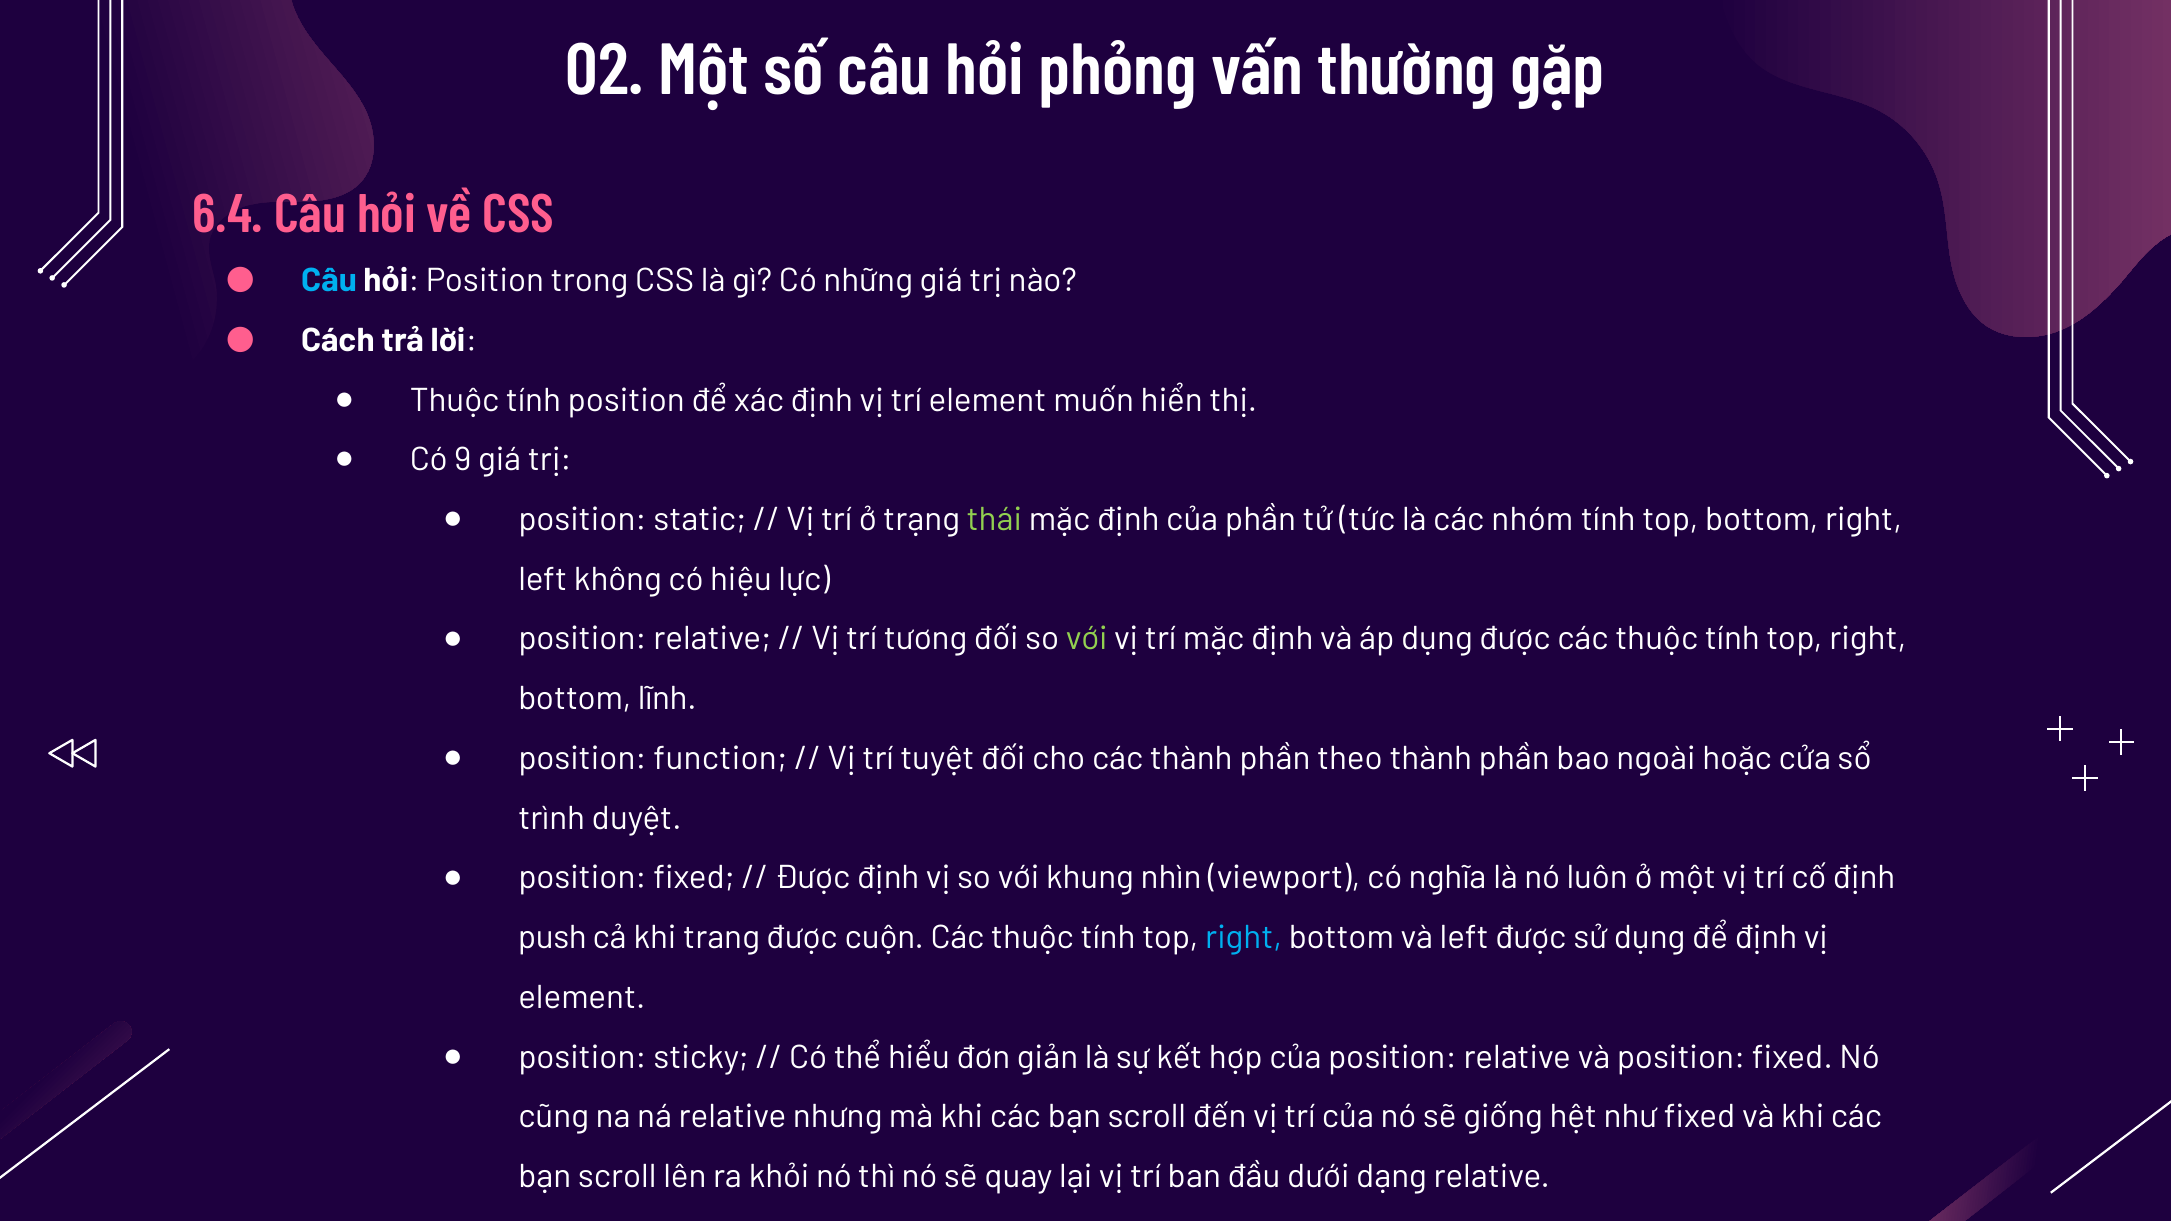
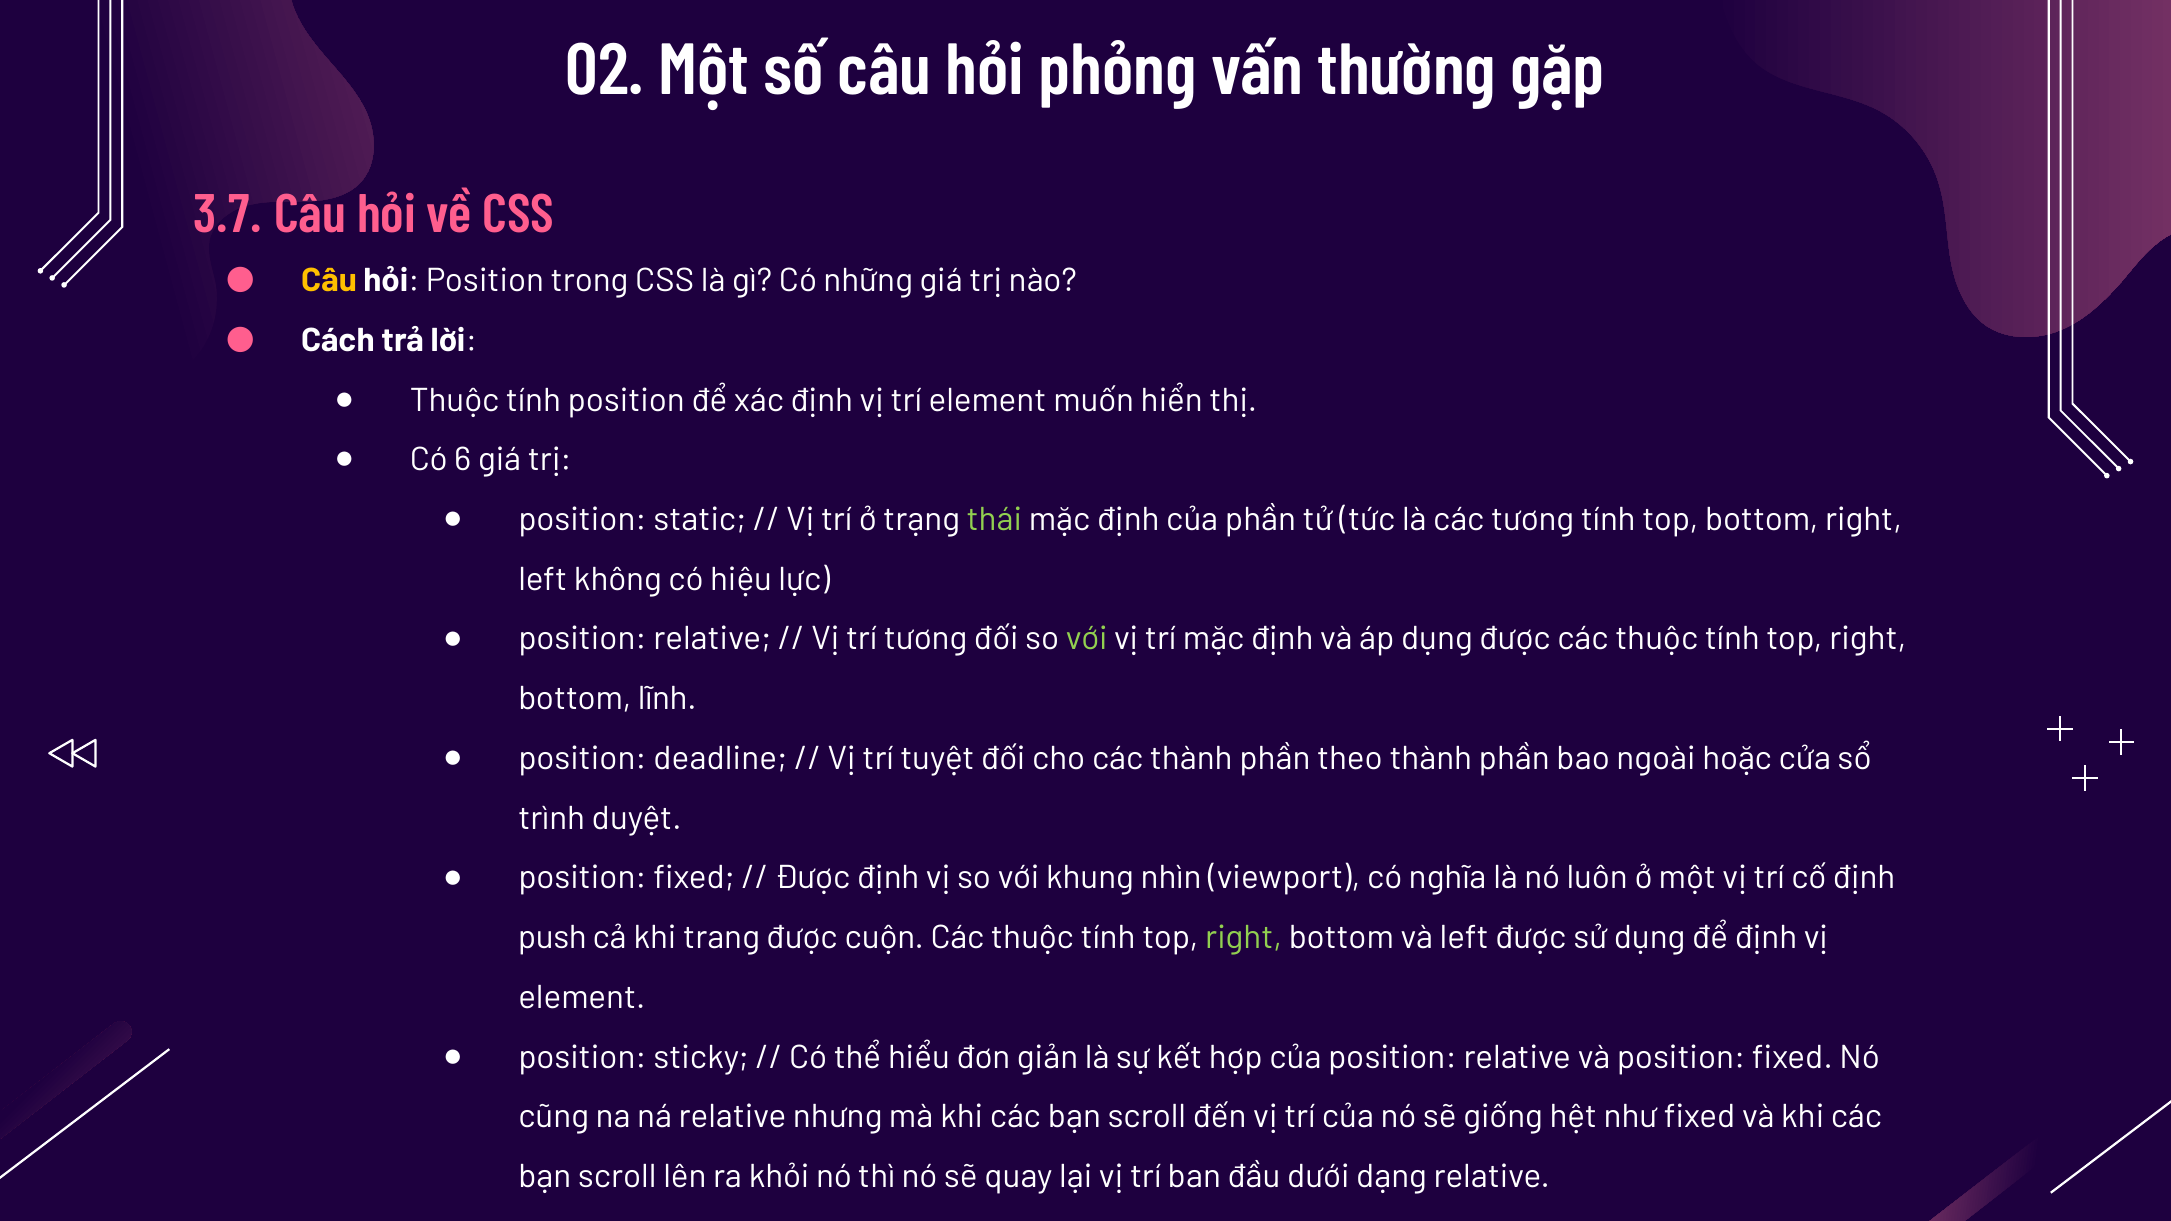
6.4: 6.4 -> 3.7 (228, 215)
Câu colour: light blue -> yellow (329, 281)
9: 9 -> 6 (463, 460)
các nhóm: nhóm -> tương (1533, 520)
function: function -> deadline (721, 759)
right colour: light blue -> light green (1244, 938)
